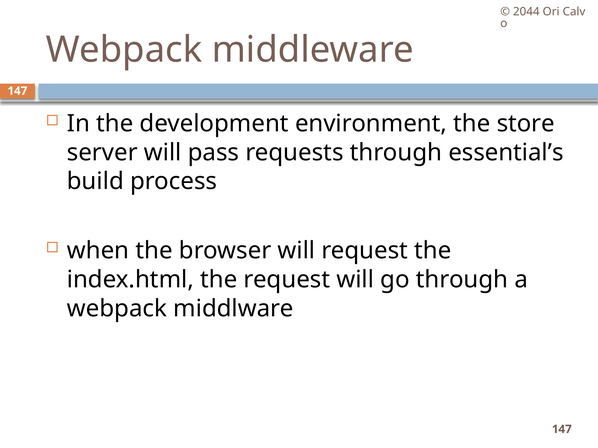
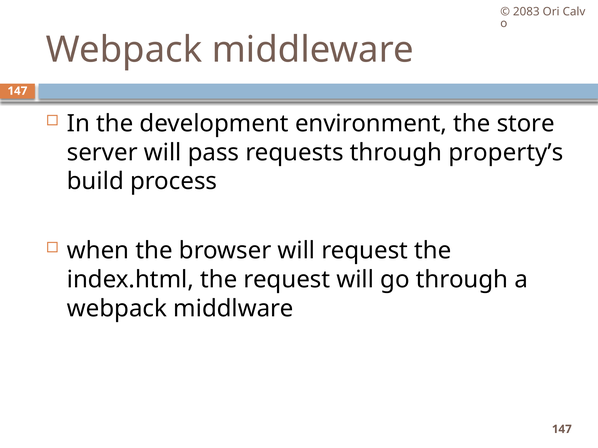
2044: 2044 -> 2083 (526, 12)
essential’s: essential’s -> property’s (506, 153)
